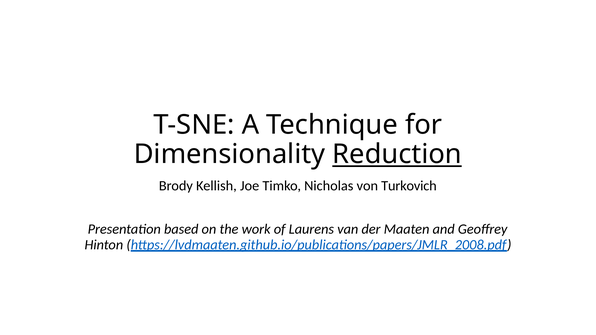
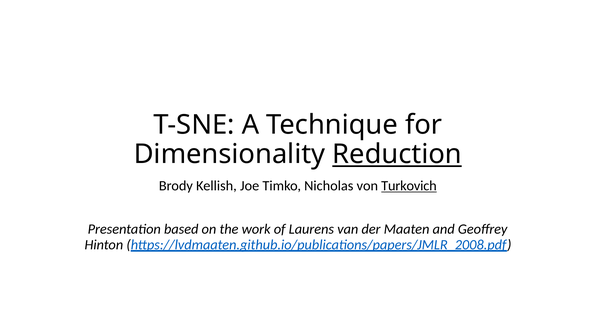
Turkovich underline: none -> present (409, 186)
